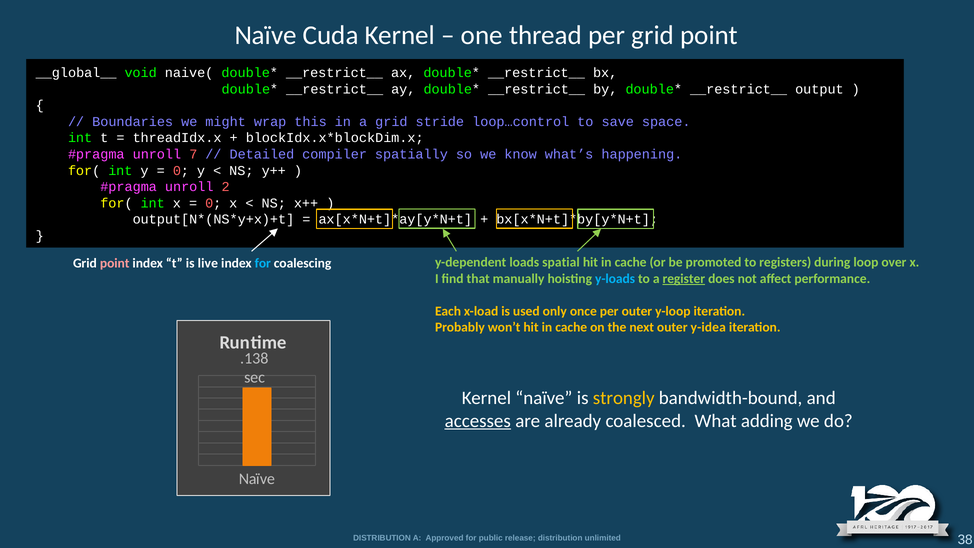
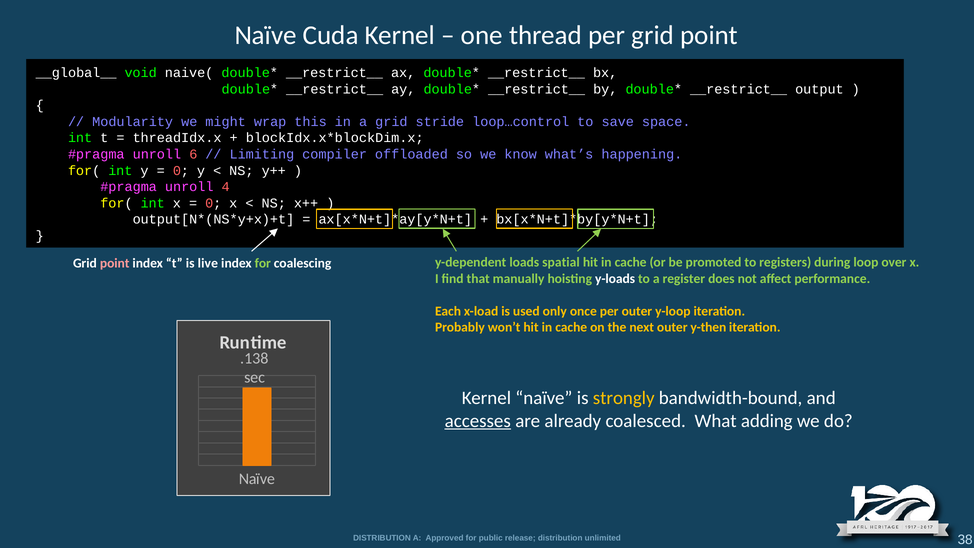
Boundaries: Boundaries -> Modularity (133, 122)
7: 7 -> 6 (193, 154)
Detailed: Detailed -> Limiting (262, 154)
spatially: spatially -> offloaded (411, 154)
2: 2 -> 4 (226, 187)
for colour: light blue -> light green (263, 263)
y-loads colour: light blue -> white (615, 278)
register underline: present -> none (684, 278)
y-idea: y-idea -> y-then (708, 327)
